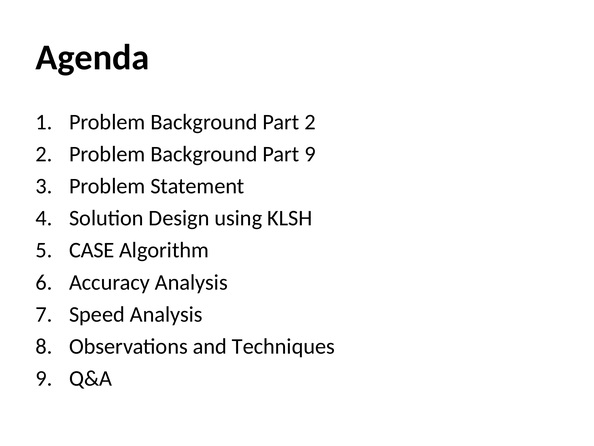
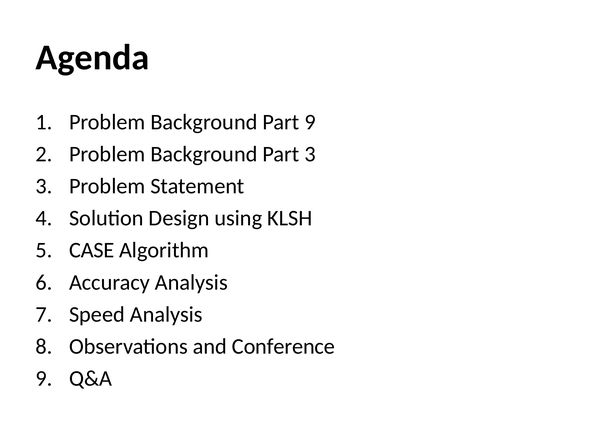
Part 2: 2 -> 9 (310, 122)
Part 9: 9 -> 3 (310, 154)
Techniques: Techniques -> Conference (283, 346)
